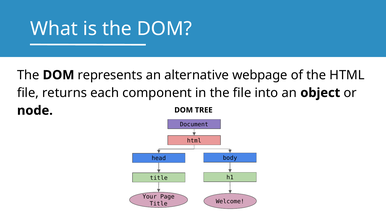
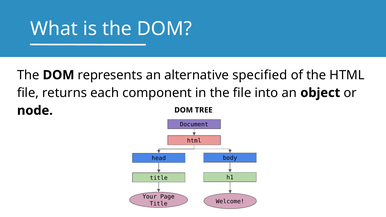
webpage: webpage -> specified (260, 75)
